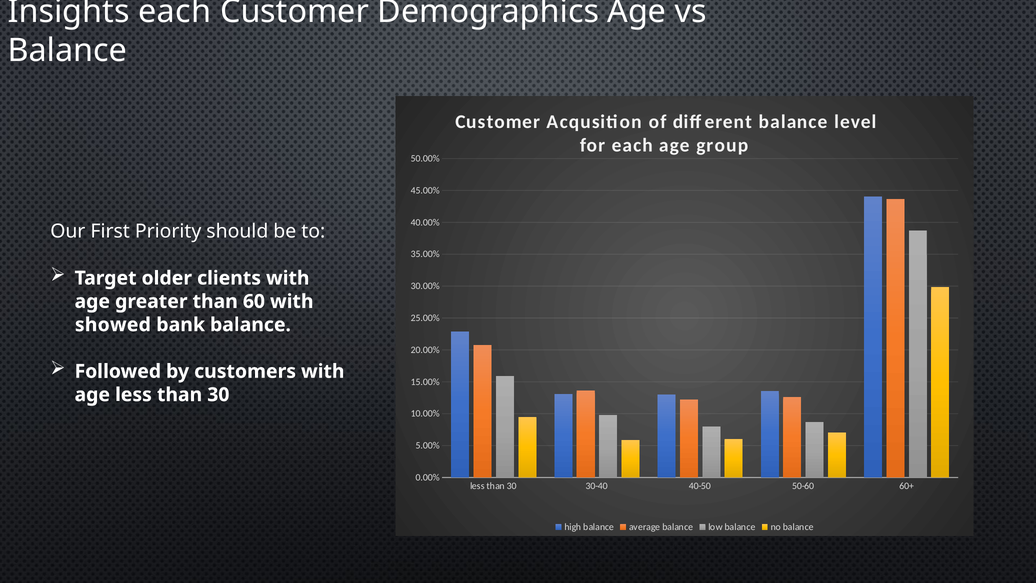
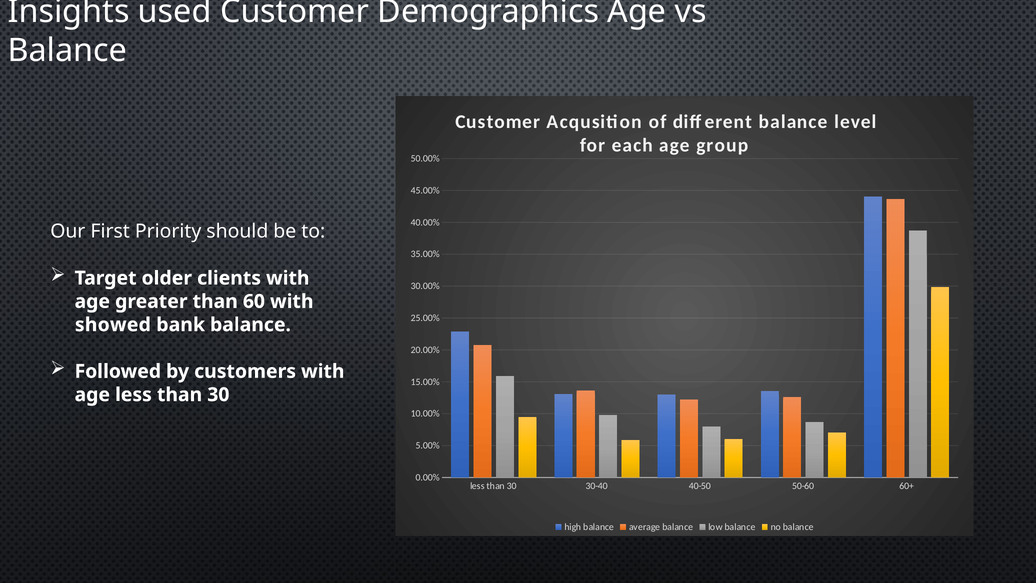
Insights each: each -> used (175, 11)
